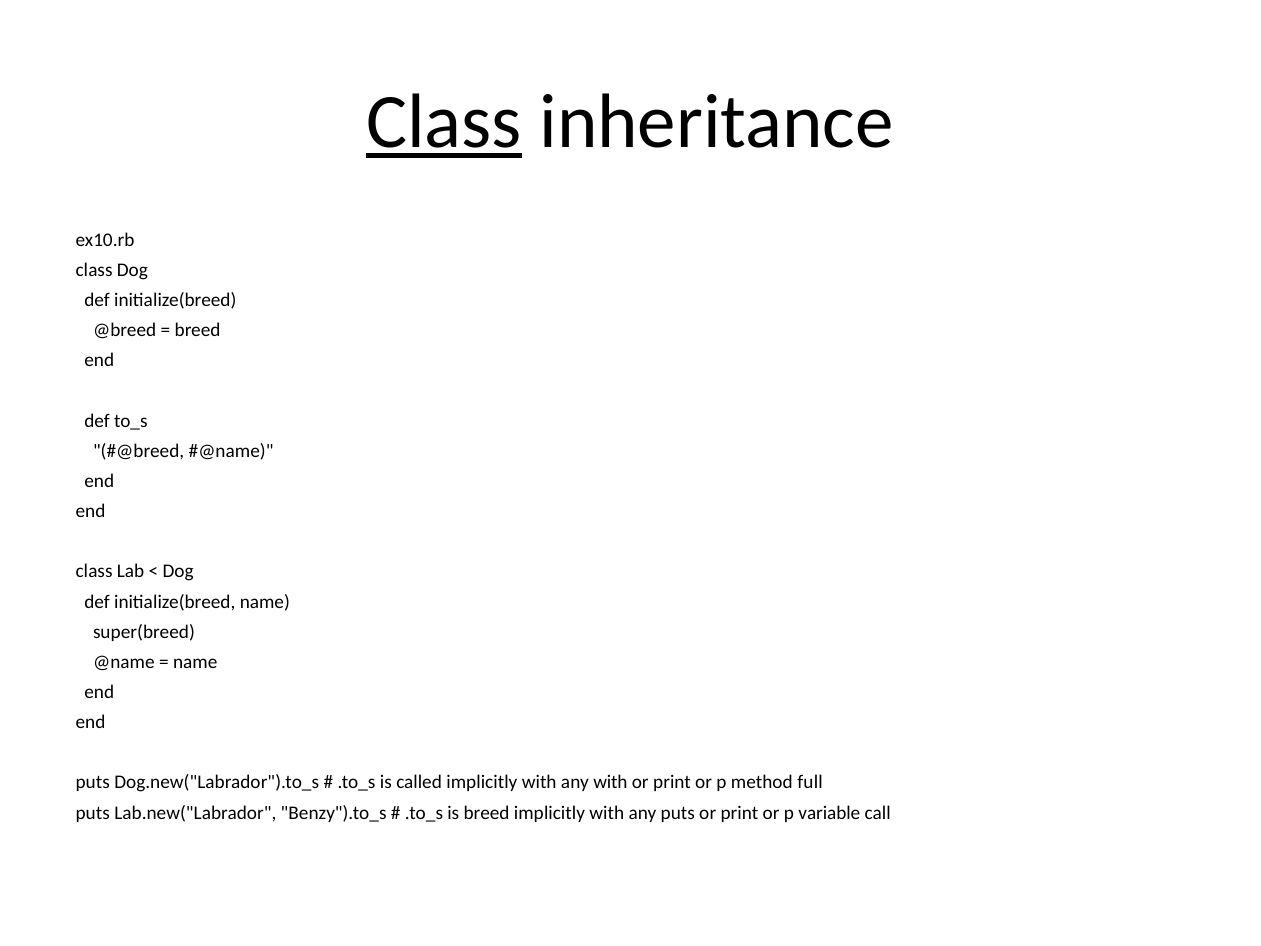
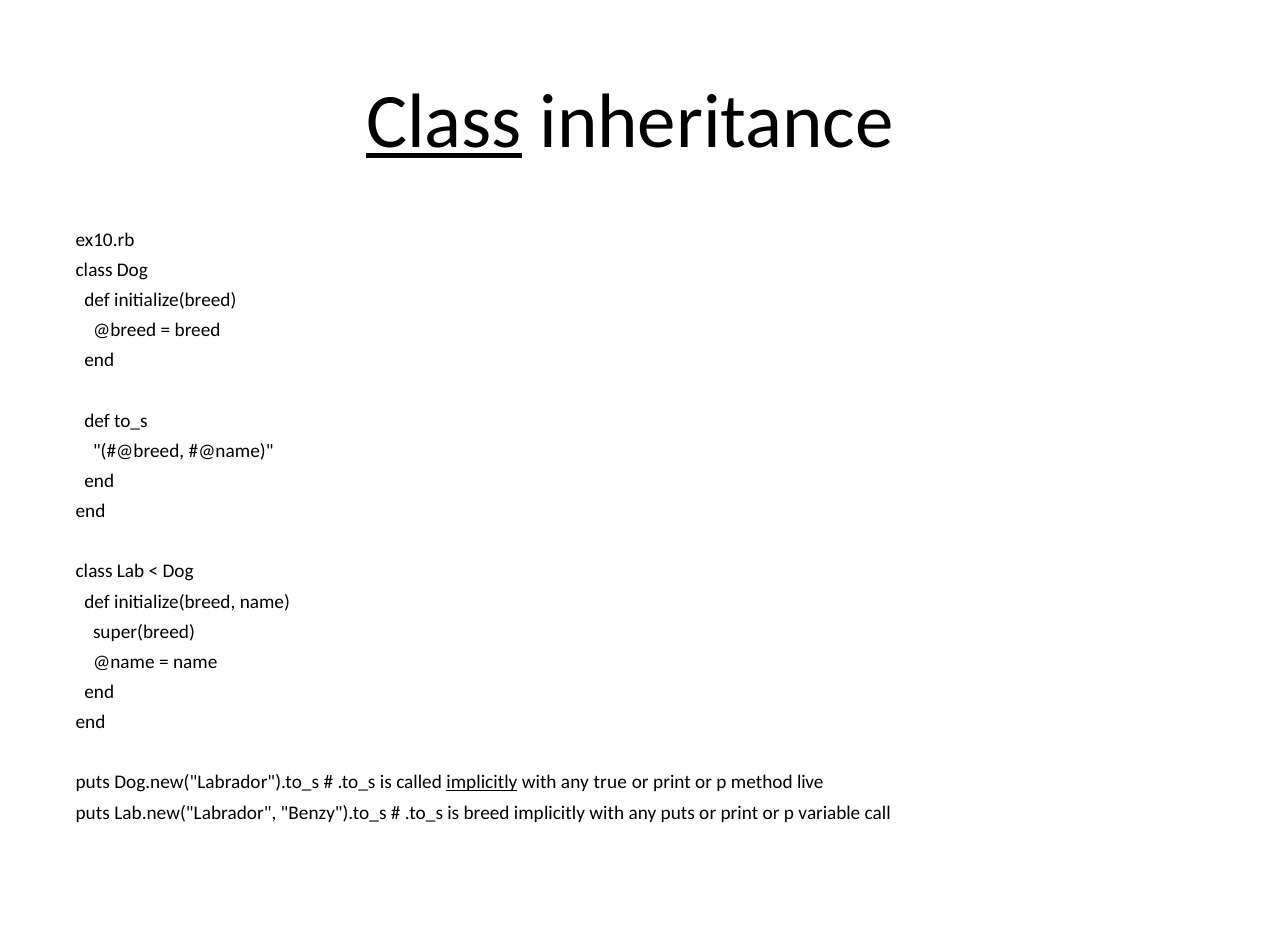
implicitly underline: none -> present (482, 782)
any with: with -> true (610, 782)
full: full -> live (810, 782)
